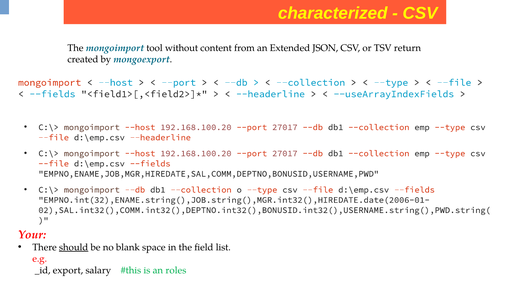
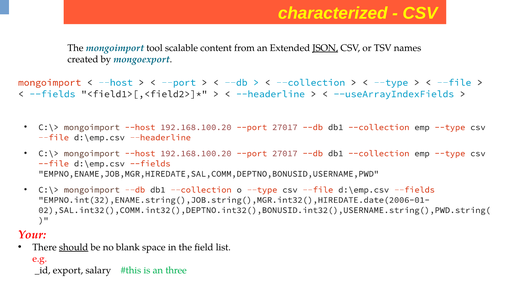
without: without -> scalable (181, 48)
JSON underline: none -> present (325, 48)
return: return -> names (408, 48)
roles: roles -> three (176, 270)
